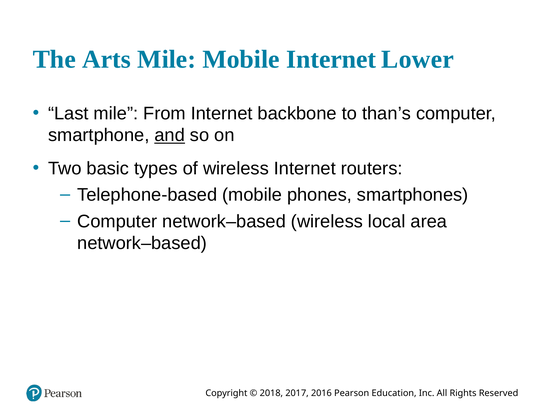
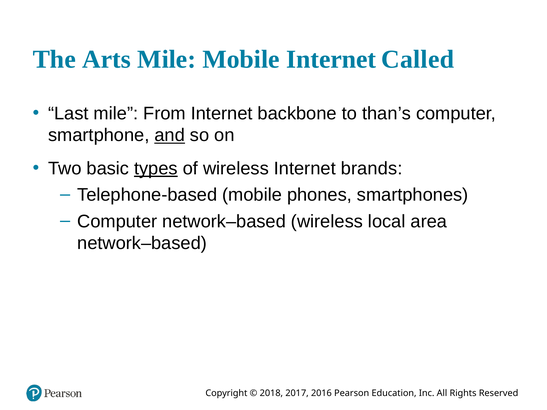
Lower: Lower -> Called (418, 59)
types underline: none -> present (156, 169)
routers: routers -> brands (372, 169)
